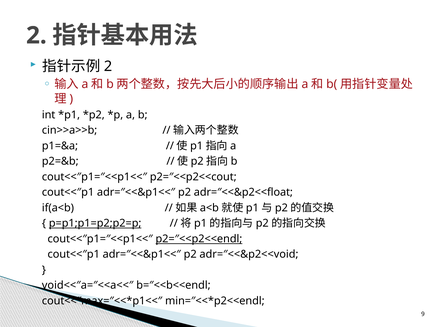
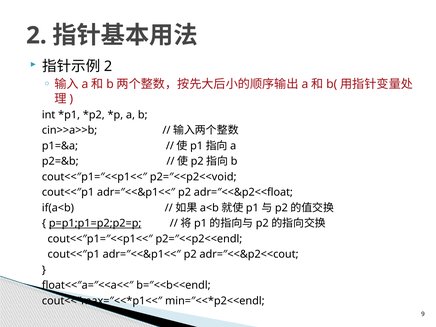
p2=″<<p2<<cout: p2=″<<p2<<cout -> p2=″<<p2<<void (193, 177)
p2=″<<p2<<endl underline: present -> none (199, 239)
adr=″<<&p2<<void: adr=″<<&p2<<void -> adr=″<<&p2<<cout (249, 254)
void<<″a=″<<a<<″: void<<″a=″<<a<<″ -> float<<″a=″<<a<<″ (88, 285)
